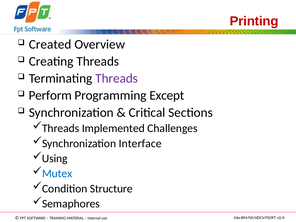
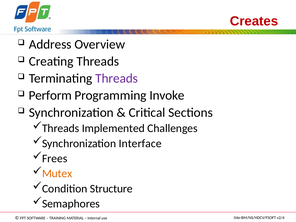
Printing: Printing -> Creates (254, 21)
Created: Created -> Address (50, 44)
Except: Except -> Invoke (167, 95)
Using: Using -> Frees (55, 159)
Mutex colour: blue -> orange (57, 174)
